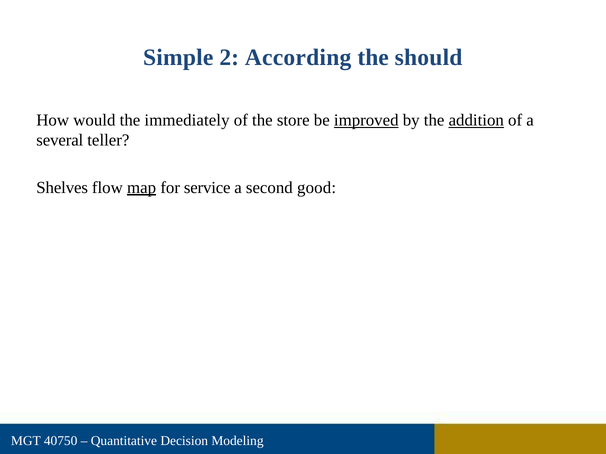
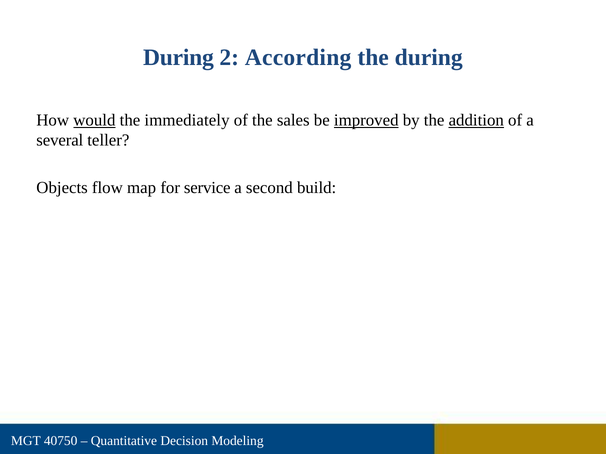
Simple: Simple -> During (178, 58)
the should: should -> during (429, 58)
would underline: none -> present (94, 120)
store: store -> sales (293, 120)
Shelves: Shelves -> Objects (62, 188)
map underline: present -> none (142, 188)
good: good -> build (317, 188)
